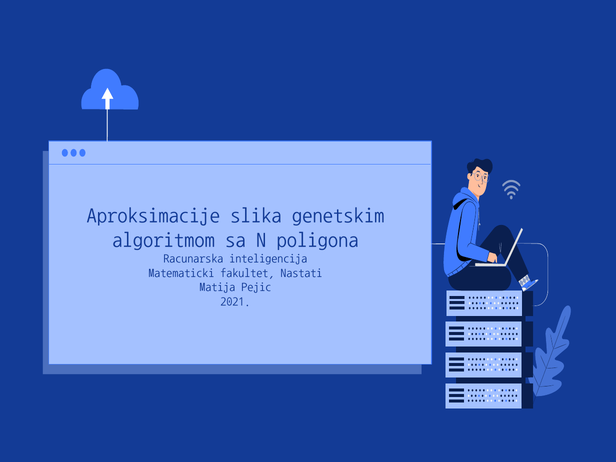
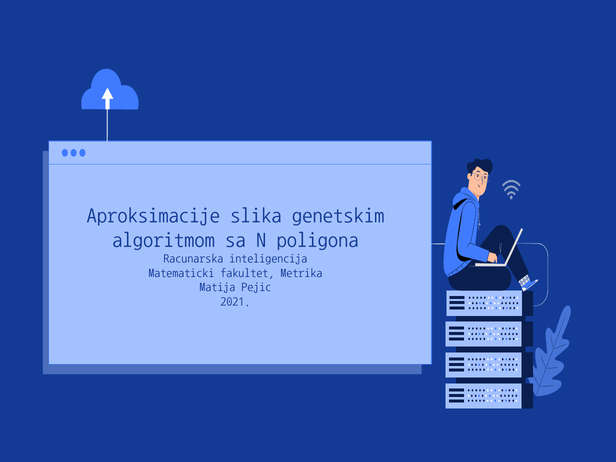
Nastati: Nastati -> Metrika (301, 273)
